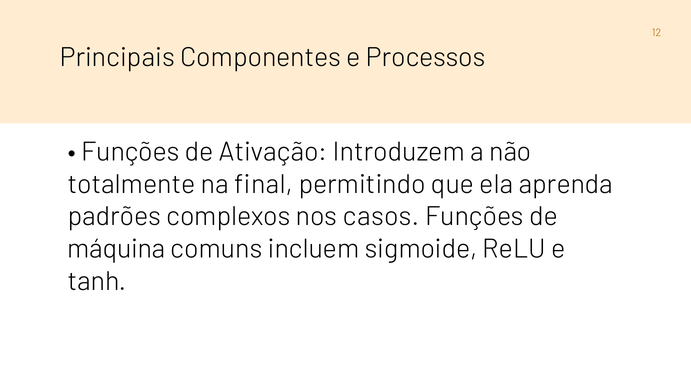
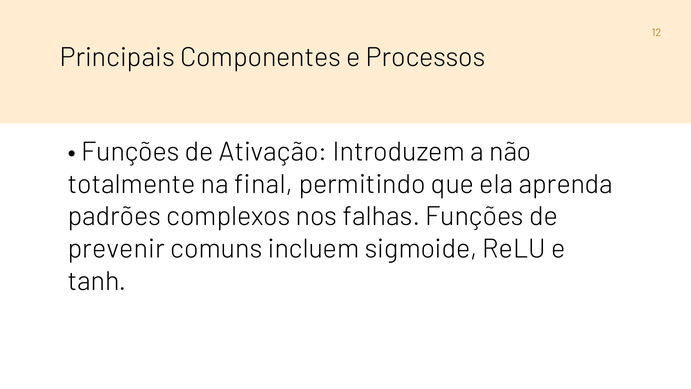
casos: casos -> falhas (381, 216)
máquina: máquina -> prevenir (116, 249)
